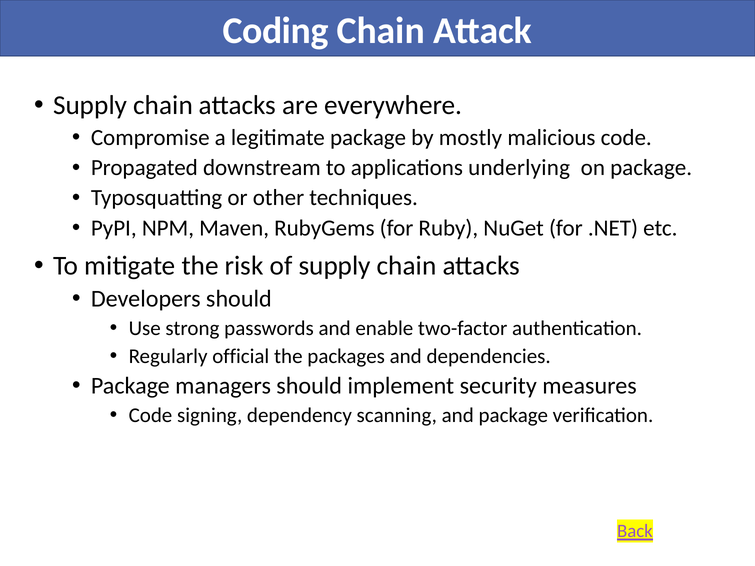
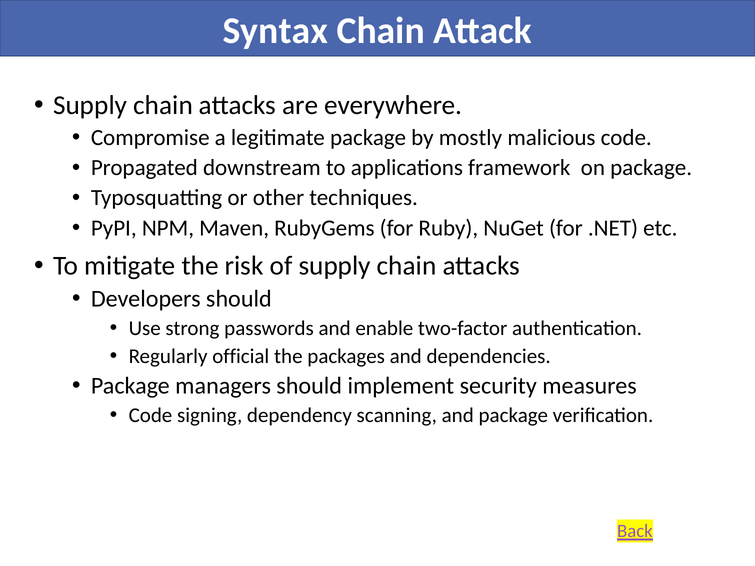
Coding: Coding -> Syntax (275, 31)
underlying: underlying -> framework (519, 168)
